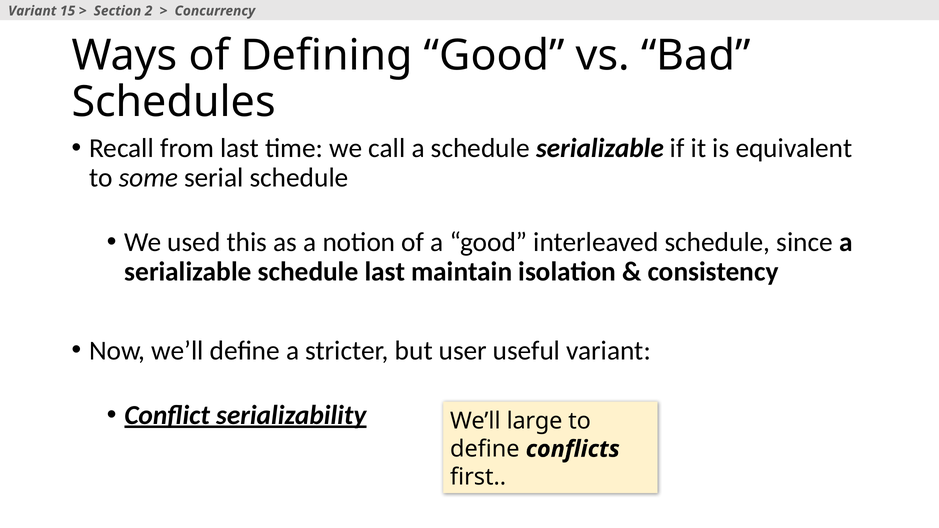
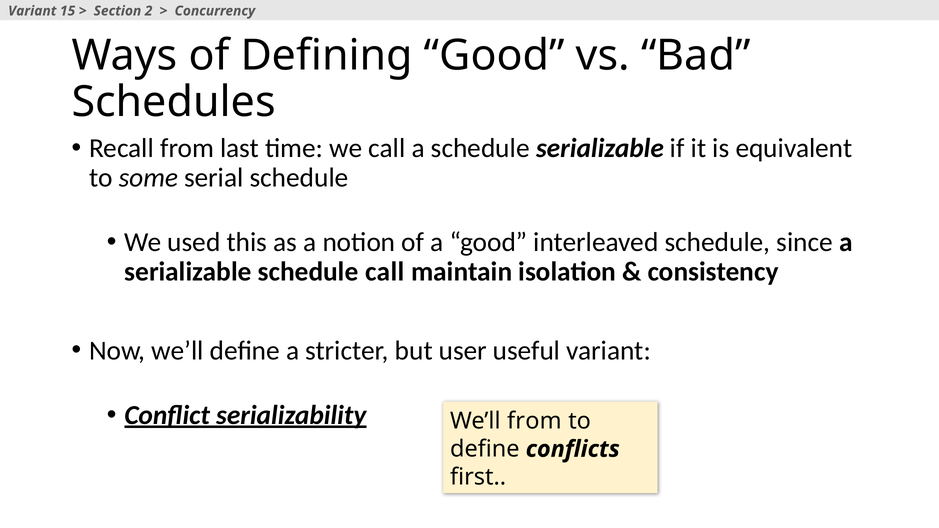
schedule last: last -> call (385, 272)
We’ll large: large -> from (534, 421)
